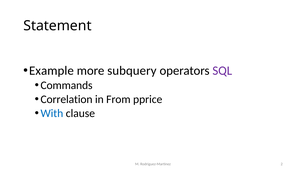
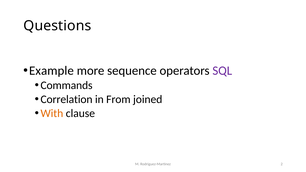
Statement: Statement -> Questions (57, 26)
subquery: subquery -> sequence (132, 71)
pprice: pprice -> joined (148, 99)
With colour: blue -> orange (52, 113)
